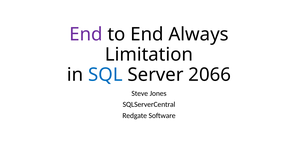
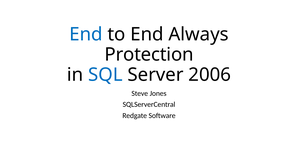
End colour: purple -> blue (86, 34)
Limitation: Limitation -> Protection (149, 54)
2066: 2066 -> 2006 (210, 74)
